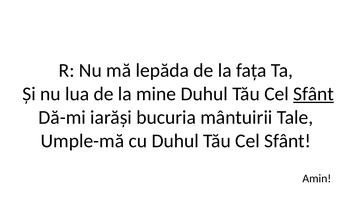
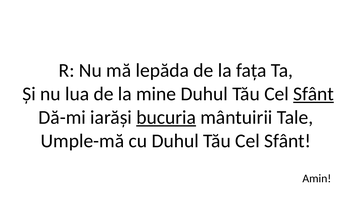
bucuria underline: none -> present (166, 117)
